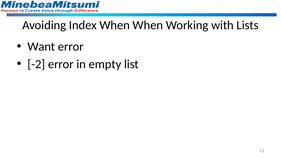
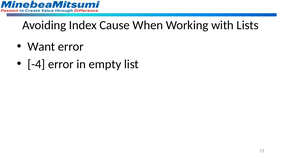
Index When: When -> Cause (115, 25)
-2: -2 -> -4 (36, 64)
